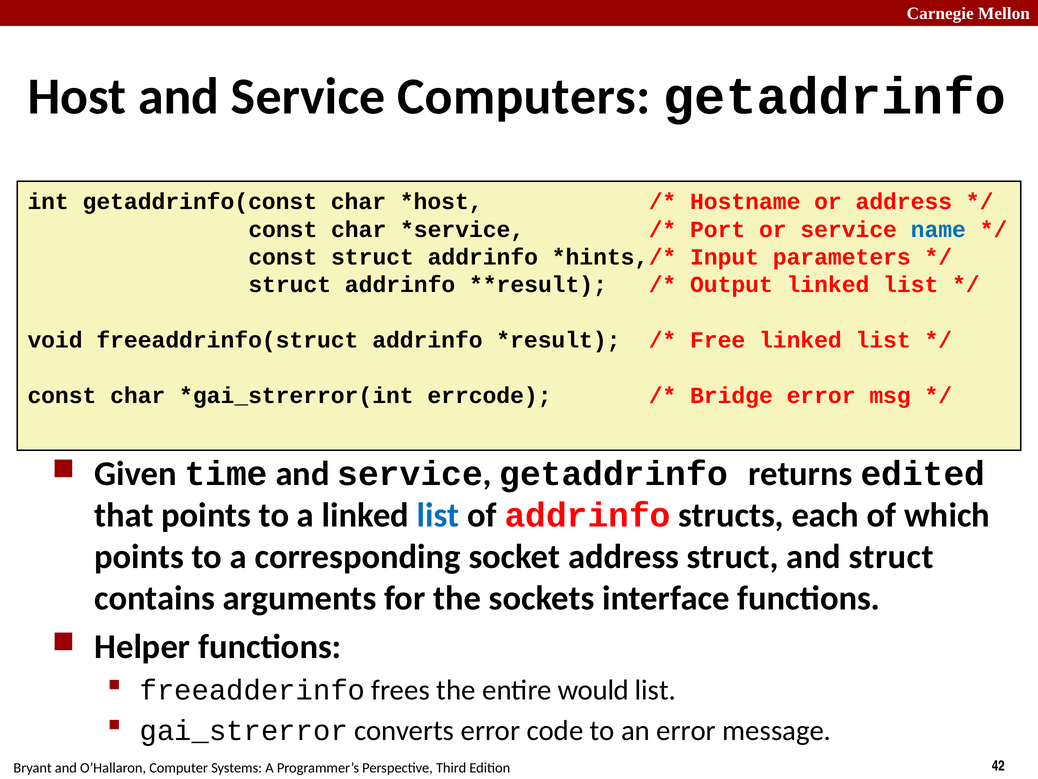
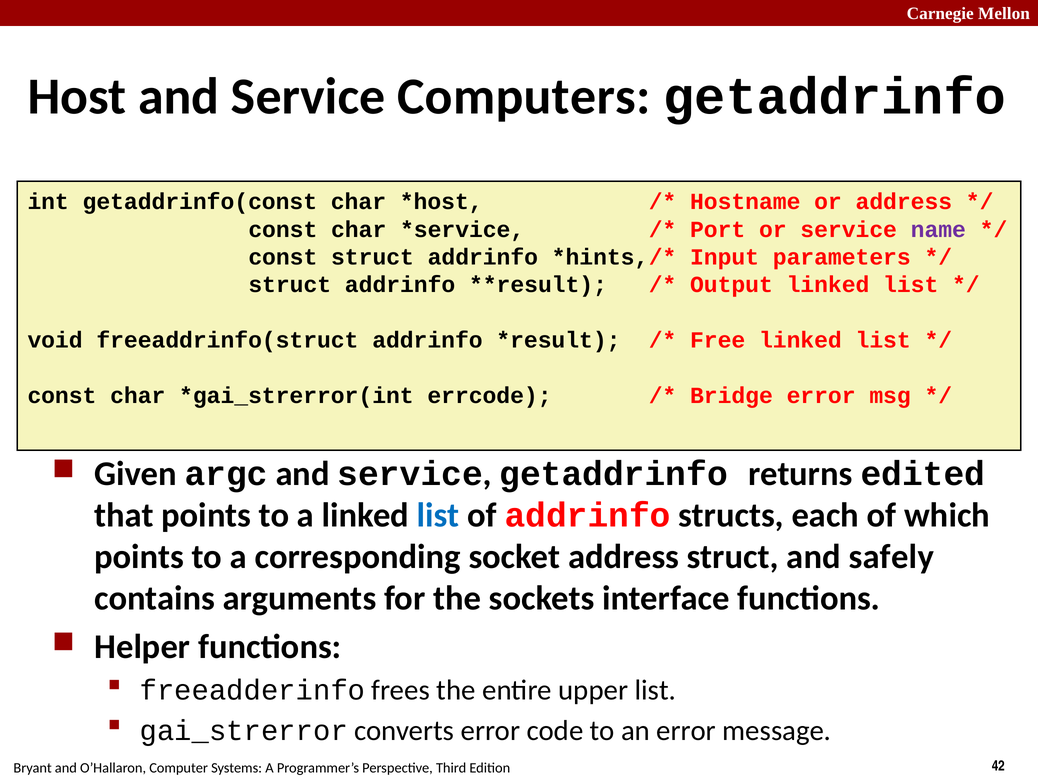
name colour: blue -> purple (938, 229)
time: time -> argc (226, 474)
and struct: struct -> safely (891, 557)
would: would -> upper (593, 690)
